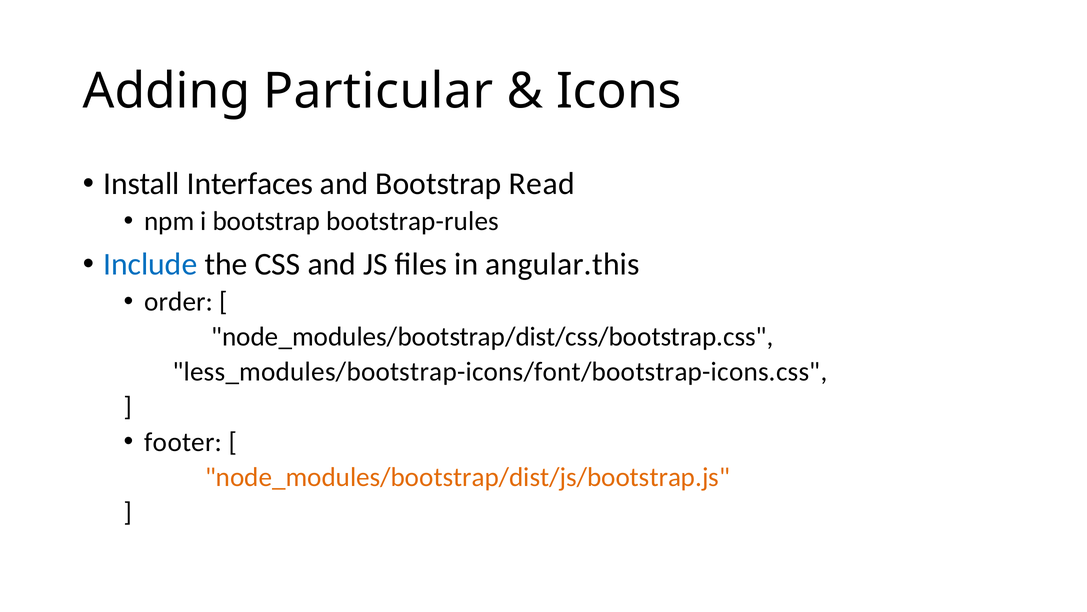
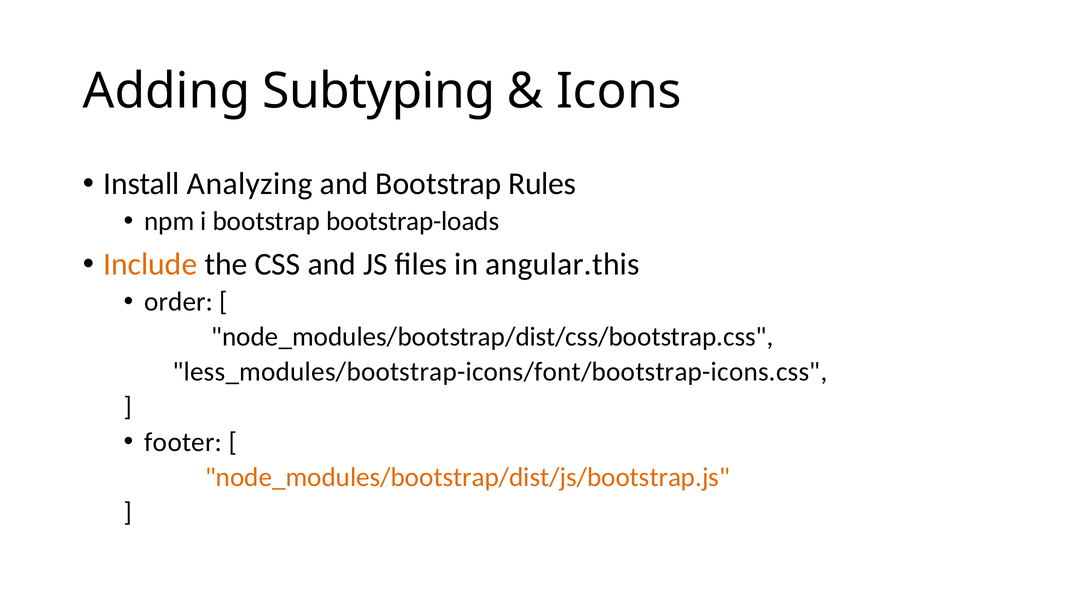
Particular: Particular -> Subtyping (379, 91)
Interfaces: Interfaces -> Analyzing (250, 184)
Read: Read -> Rules (542, 184)
bootstrap-rules: bootstrap-rules -> bootstrap-loads (413, 221)
Include colour: blue -> orange (150, 264)
